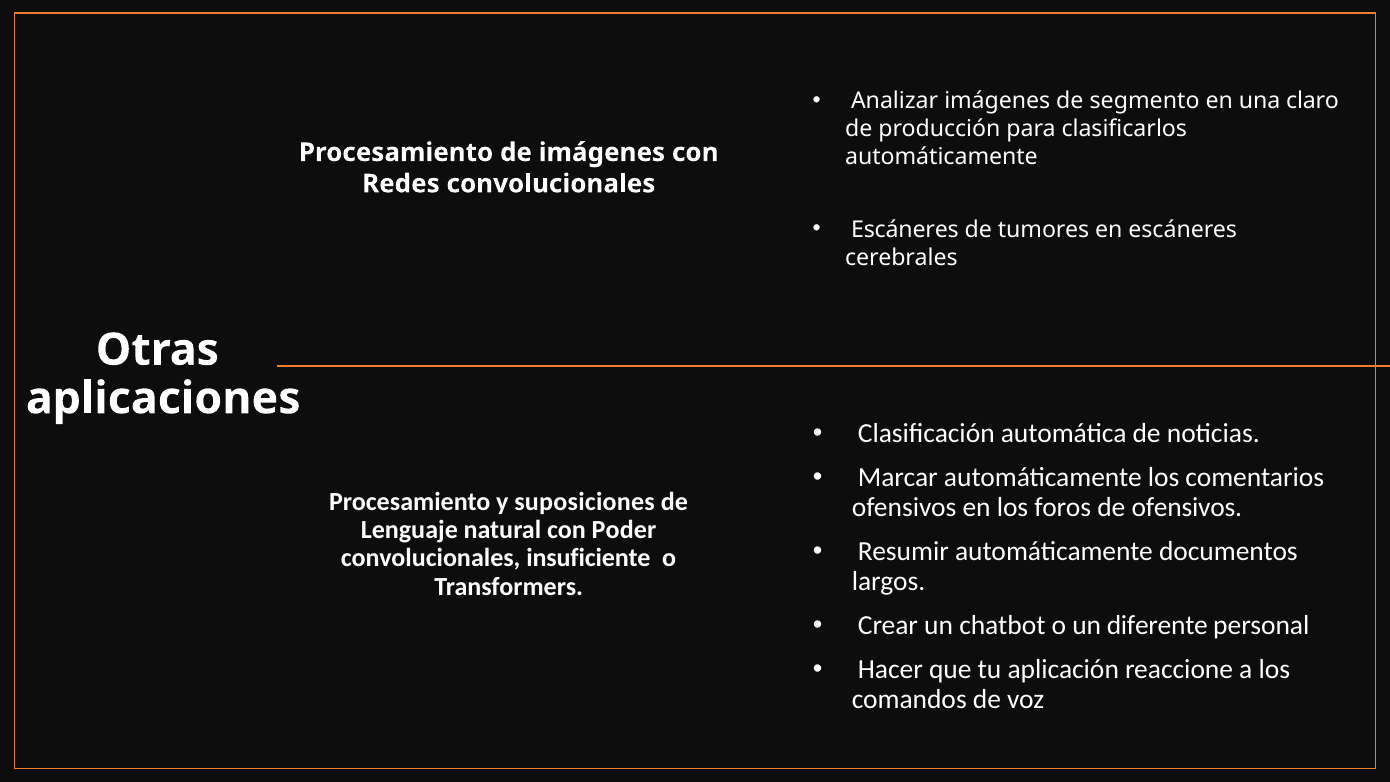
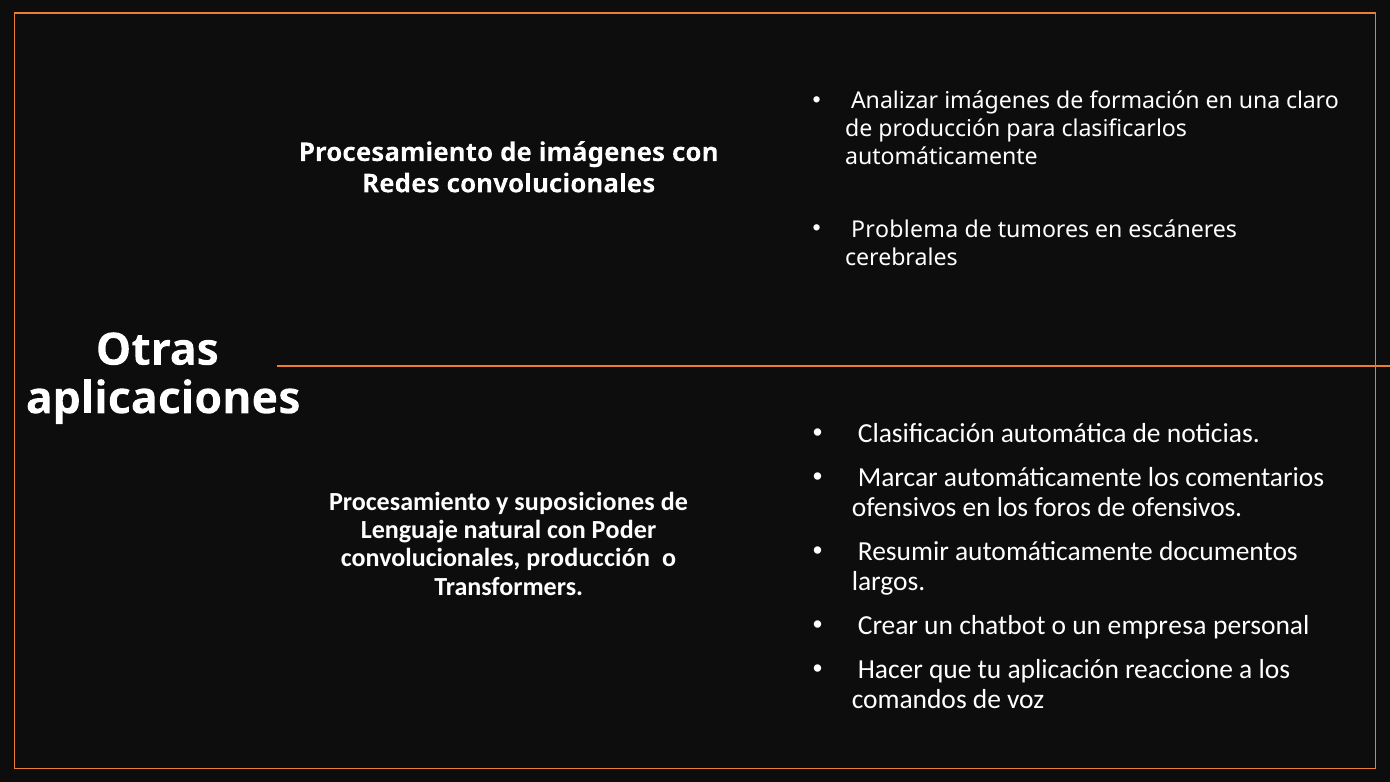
segmento: segmento -> formación (1145, 101)
Escáneres: Escáneres -> Problema (905, 230)
convolucionales insuficiente: insuficiente -> producción (588, 558)
diferente: diferente -> empresa (1157, 625)
